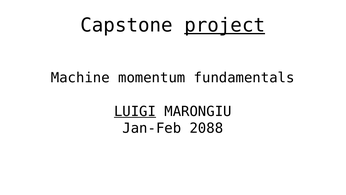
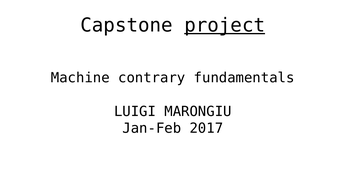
momentum: momentum -> contrary (152, 78)
LUIGI underline: present -> none (135, 111)
2088: 2088 -> 2017 (206, 128)
